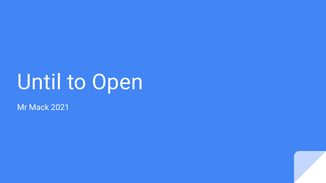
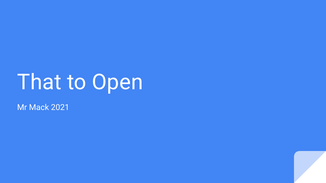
Until: Until -> That (39, 82)
